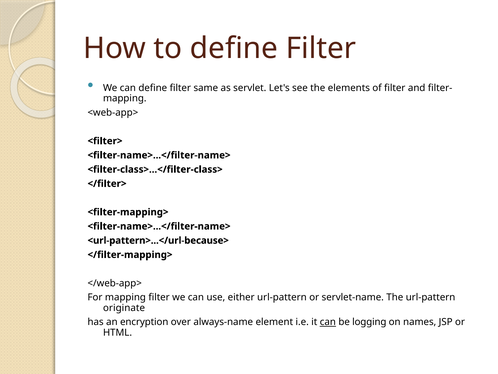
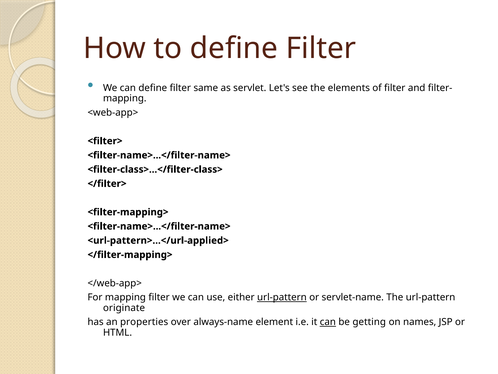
<url-pattern>...</url-because>: <url-pattern>...</url-because> -> <url-pattern>...</url-applied> (158, 240)
url-pattern underline: none -> present (282, 297)
encryption: encryption -> properties (144, 322)
logging: logging -> getting (369, 322)
